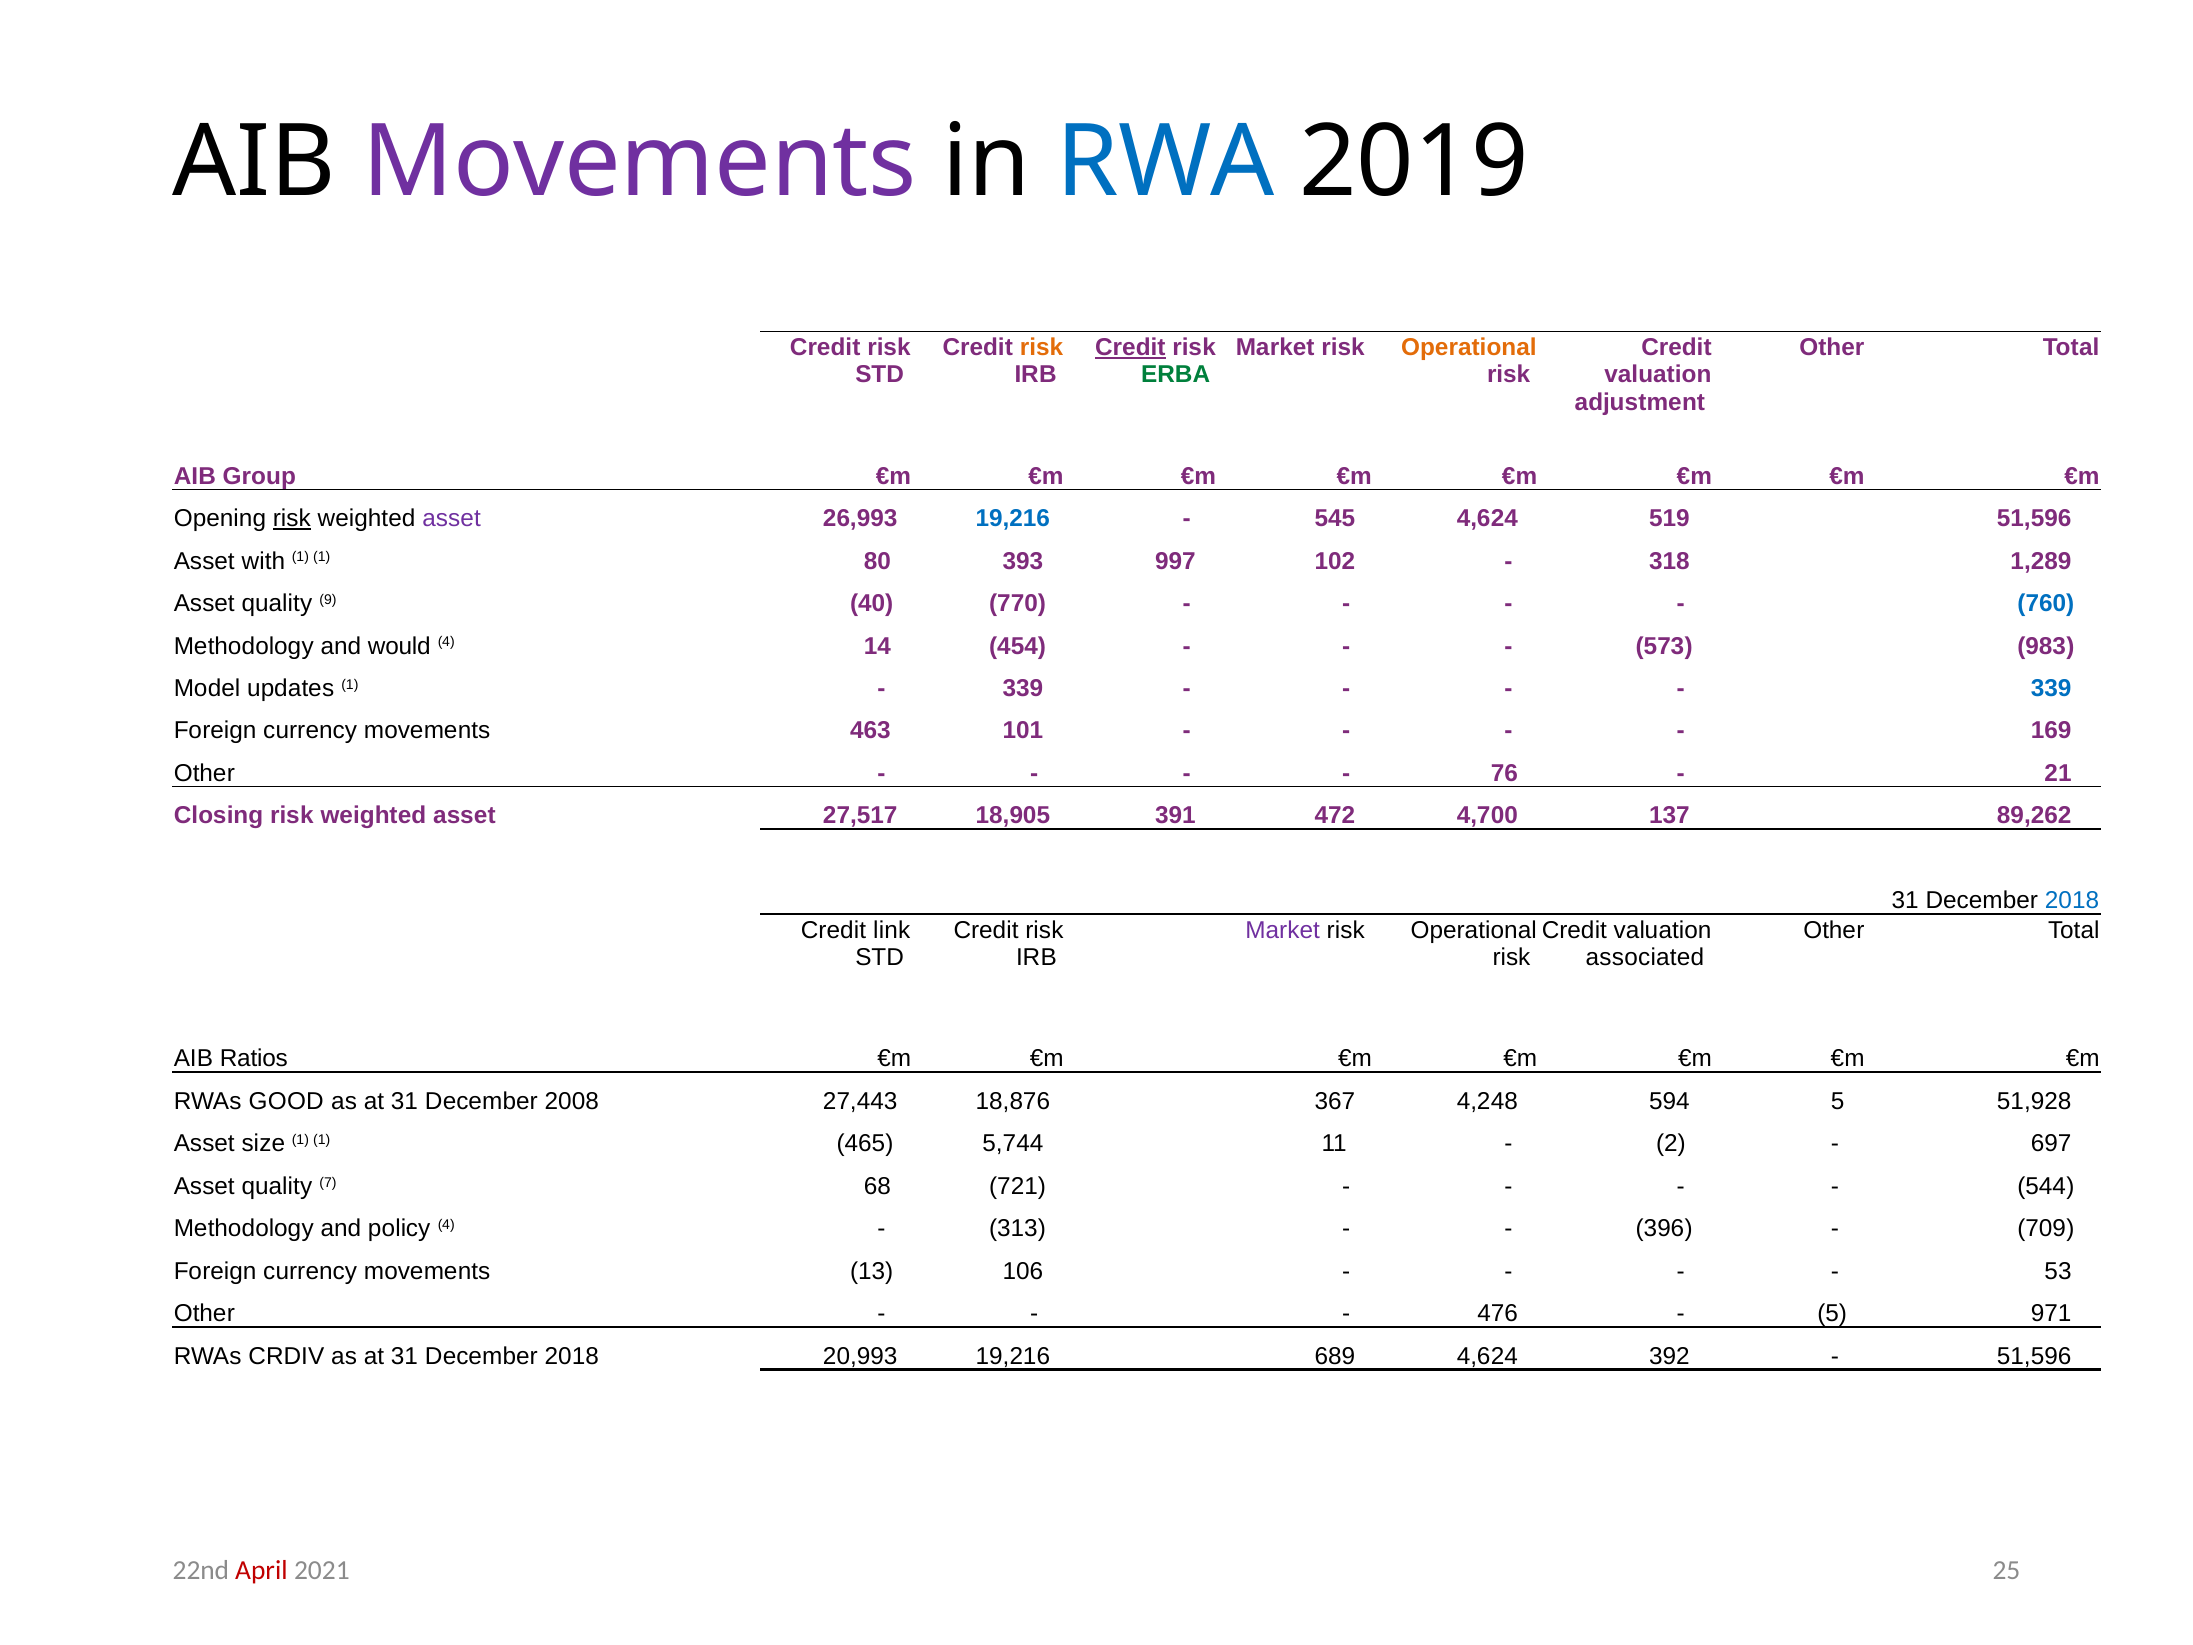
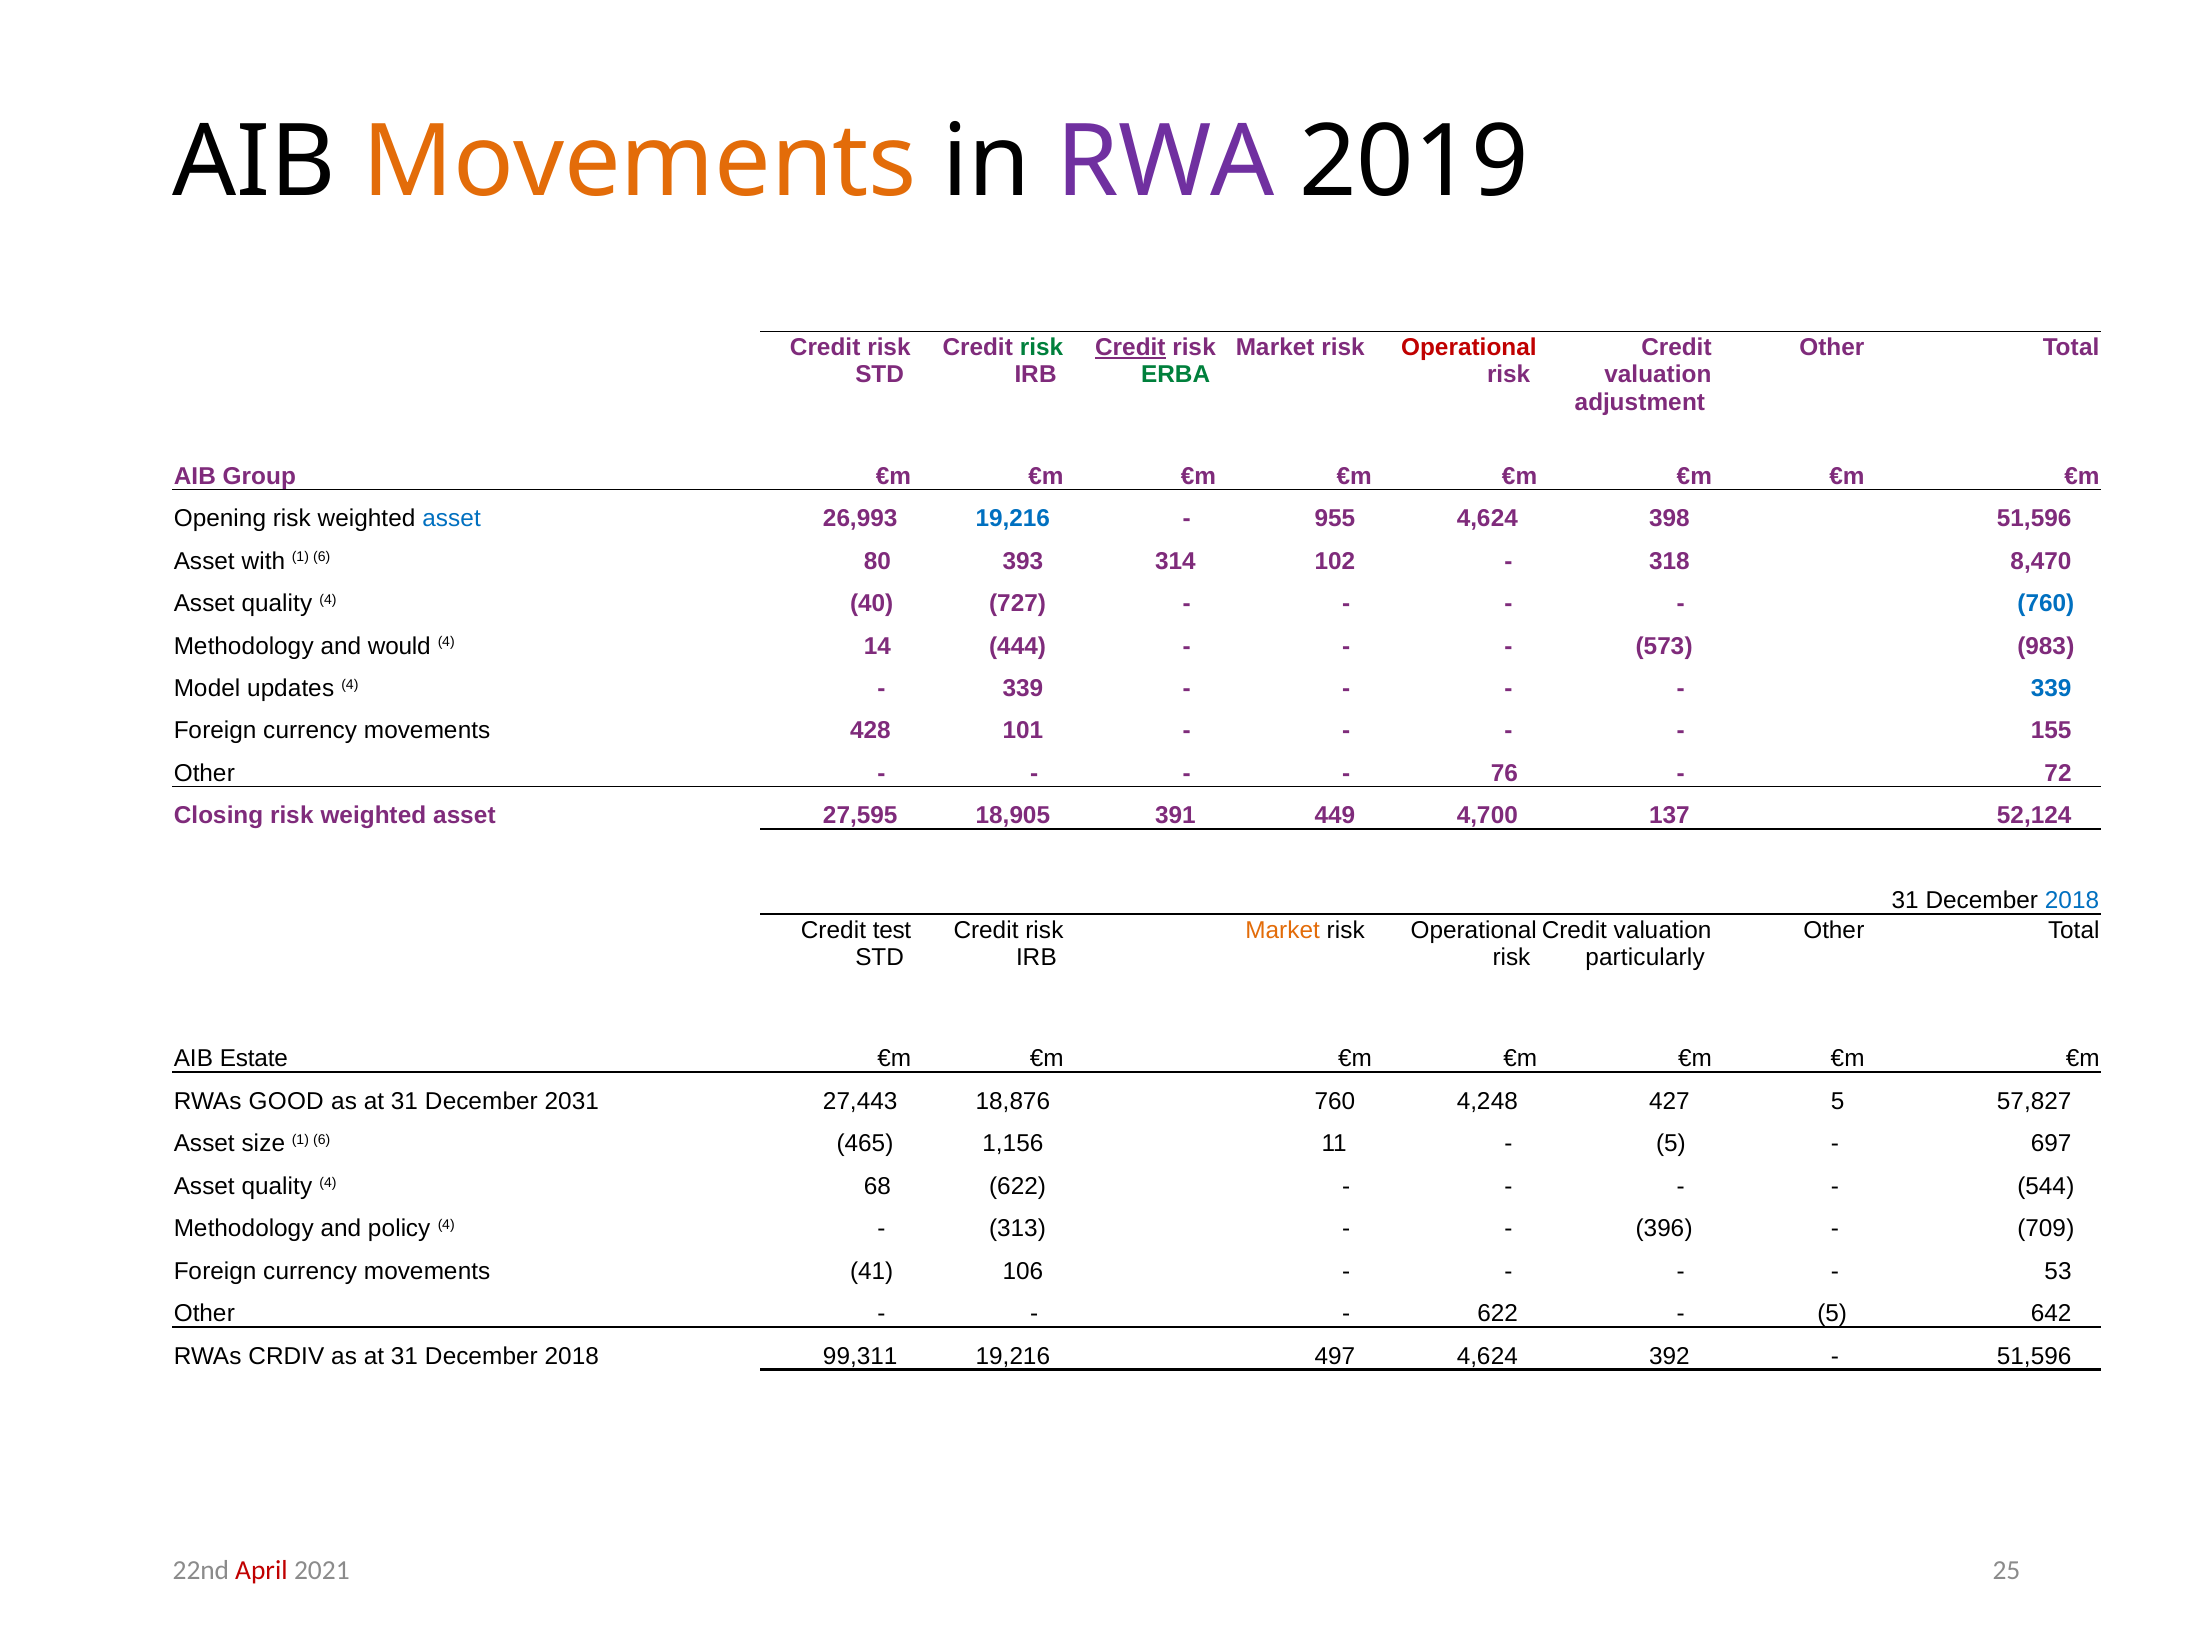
Movements colour: purple -> orange (640, 162)
RWA colour: blue -> purple (1166, 162)
risk colour: orange -> green (1042, 347)
Operational colour: orange -> red (1469, 347)
risk underline: present -> none (292, 518)
asset colour: purple -> blue (452, 518)
545: 545 -> 955 (1335, 518)
519: 519 -> 398 (1669, 518)
1: 1 -> 6 (322, 557)
997: 997 -> 314 (1175, 561)
1,289: 1,289 -> 8,470 (2041, 561)
9: 9 -> 4 (328, 599)
770: 770 -> 727 (1018, 603)
454: 454 -> 444 (1018, 646)
updates 1: 1 -> 4 (350, 684)
463: 463 -> 428 (870, 731)
169: 169 -> 155 (2051, 731)
21: 21 -> 72 (2058, 773)
27,517: 27,517 -> 27,595 (860, 816)
472: 472 -> 449 (1335, 816)
89,262: 89,262 -> 52,124 (2034, 816)
link: link -> test (892, 930)
Market colour: purple -> orange (1283, 930)
associated: associated -> particularly (1645, 957)
Ratios: Ratios -> Estate (254, 1059)
2008: 2008 -> 2031 (572, 1101)
18,876 367: 367 -> 760 (1335, 1101)
594: 594 -> 427 (1669, 1101)
51,928: 51,928 -> 57,827 (2034, 1101)
size 1 1: 1 -> 6 (322, 1140)
5,744: 5,744 -> 1,156 (1013, 1144)
2: 2 -> 5 (1671, 1144)
7: 7 -> 4 (328, 1182)
68 721: 721 -> 622 (1018, 1186)
13: 13 -> 41 (872, 1271)
476: 476 -> 622 (1498, 1314)
971: 971 -> 642 (2051, 1314)
20,993: 20,993 -> 99,311 (860, 1356)
689: 689 -> 497 (1335, 1356)
